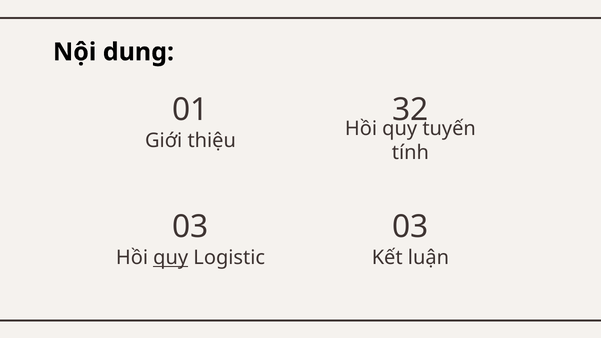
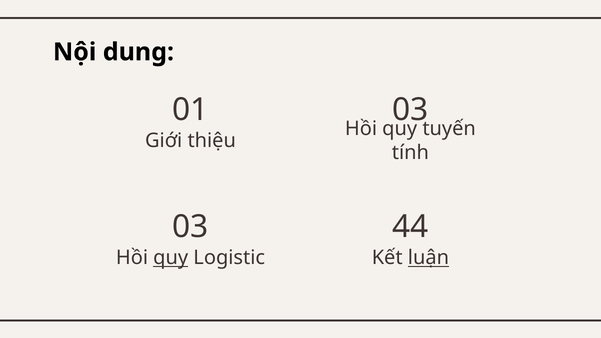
01 32: 32 -> 03 (410, 110)
03 03: 03 -> 44 (410, 227)
luận underline: none -> present (428, 258)
